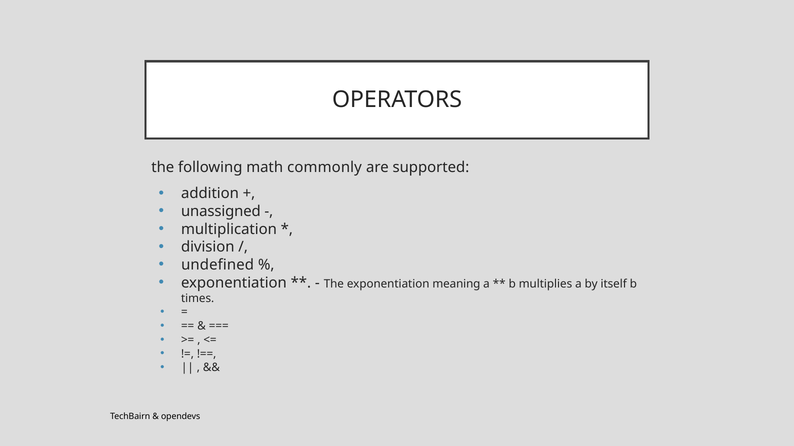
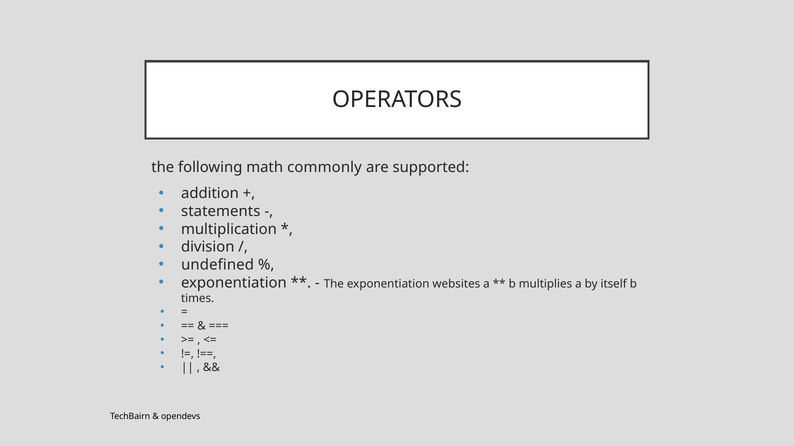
unassigned: unassigned -> statements (221, 212)
meaning: meaning -> websites (456, 284)
